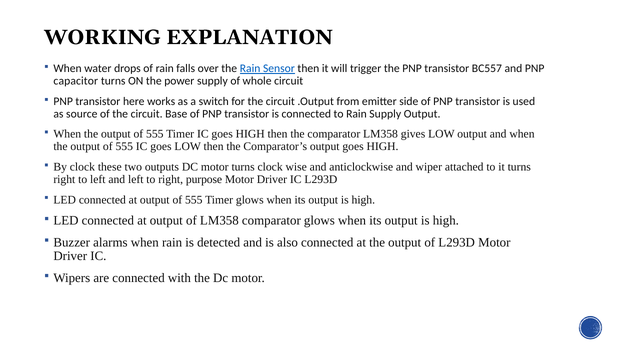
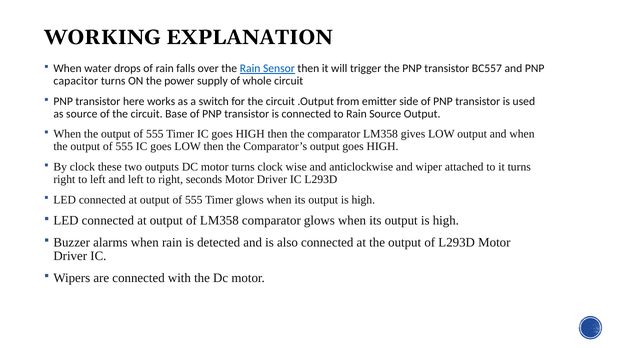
Rain Supply: Supply -> Source (385, 114)
purpose: purpose -> seconds (204, 180)
